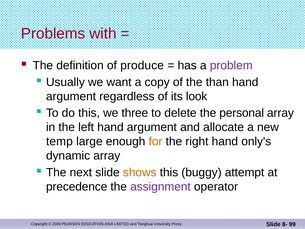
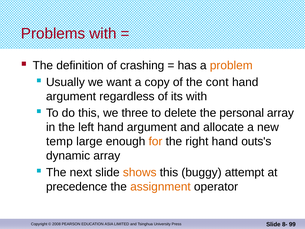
produce: produce -> crashing (142, 65)
problem colour: purple -> orange (231, 65)
than: than -> cont (217, 82)
its look: look -> with (197, 96)
only's: only's -> outs's (256, 141)
assignment colour: purple -> orange (160, 186)
